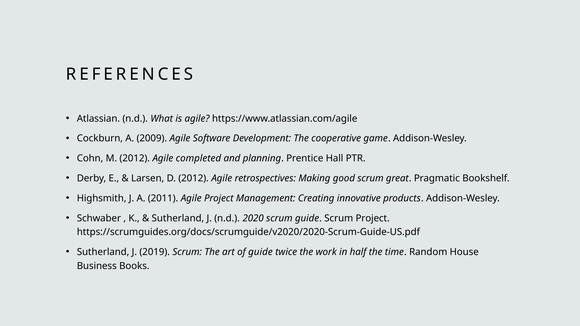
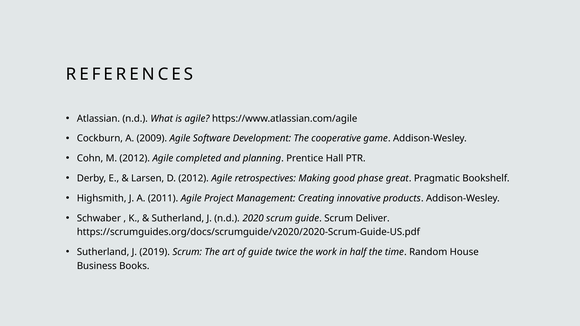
good scrum: scrum -> phase (370, 178)
Scrum Project: Project -> Deliver (373, 218)
